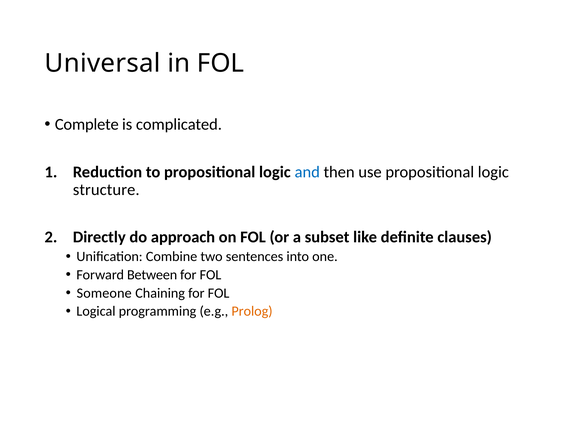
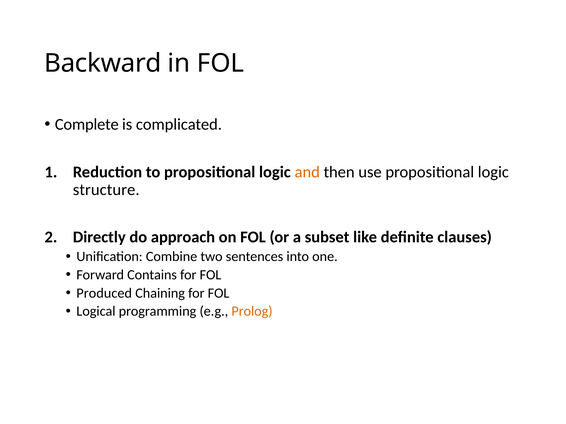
Universal: Universal -> Backward (103, 63)
and colour: blue -> orange (307, 172)
Between: Between -> Contains (152, 275)
Someone: Someone -> Produced (104, 293)
